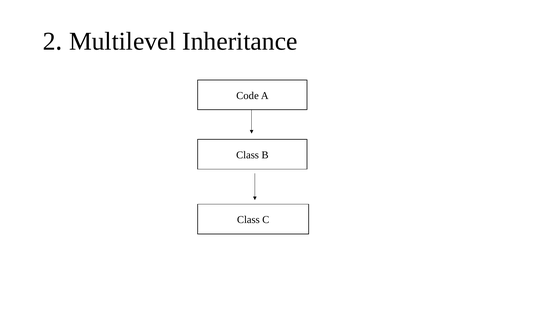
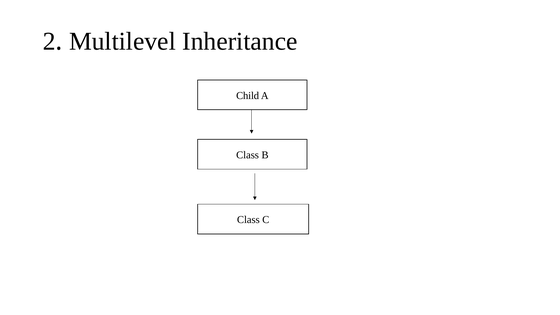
Code: Code -> Child (248, 96)
